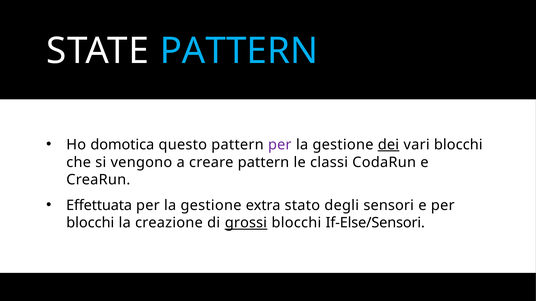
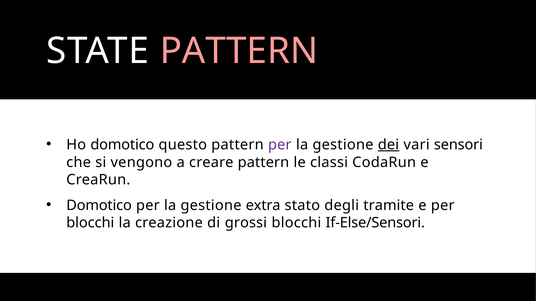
PATTERN colour: light blue -> pink (239, 51)
Ho domotica: domotica -> domotico (122, 145)
vari blocchi: blocchi -> sensori (458, 145)
Effettuata: Effettuata -> Domotico (99, 206)
sensori: sensori -> tramite (389, 206)
grossi underline: present -> none (246, 223)
